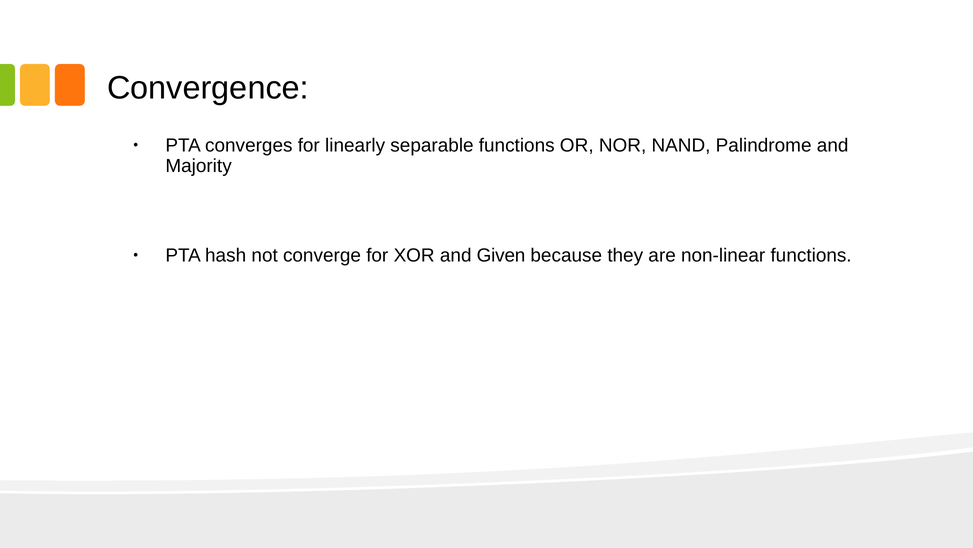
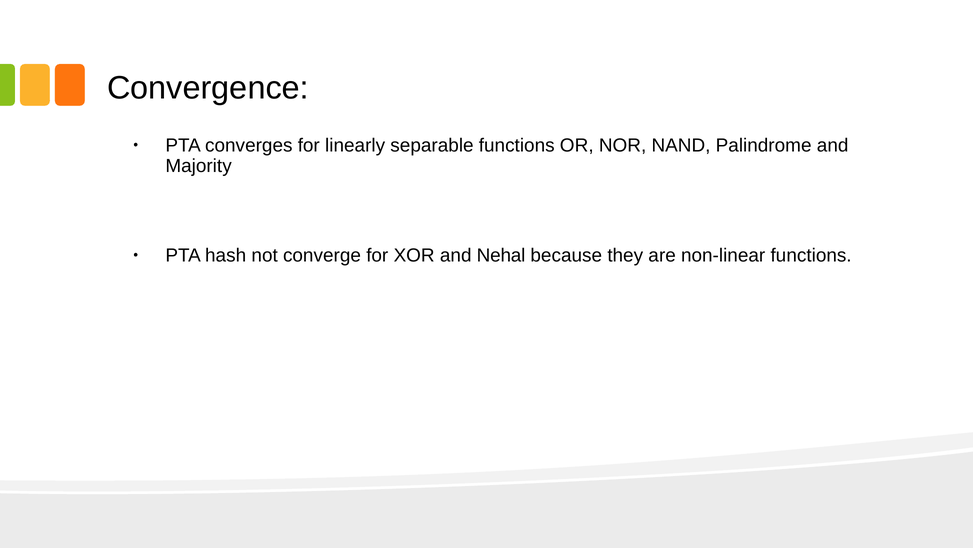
Given: Given -> Nehal (501, 255)
